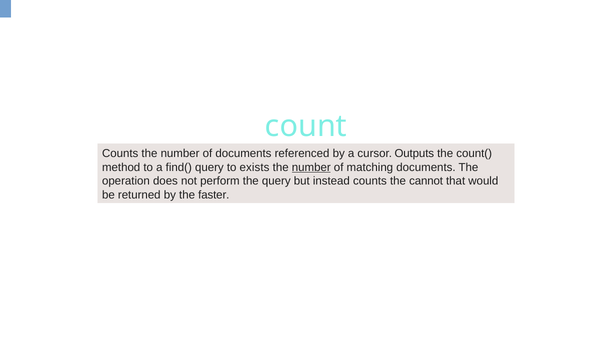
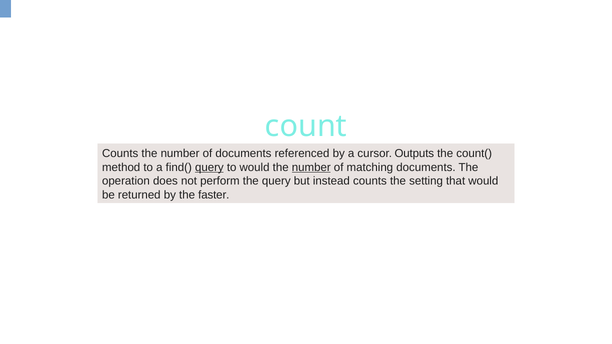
query underline: none -> present (209, 167)
to exists: exists -> would (255, 167)
cannot: cannot -> setting (426, 181)
